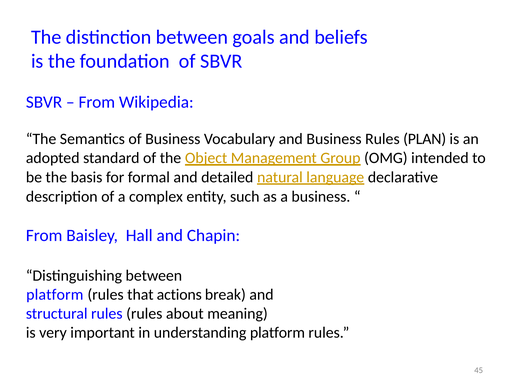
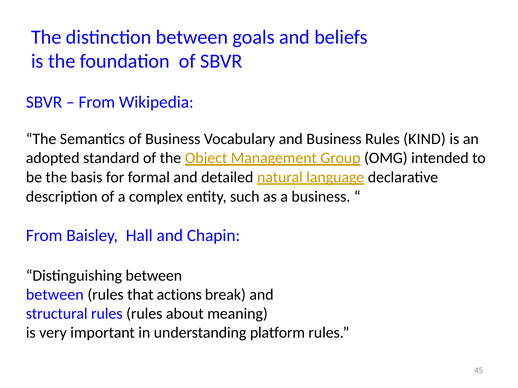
PLAN: PLAN -> KIND (425, 139)
platform: platform -> between (55, 295)
